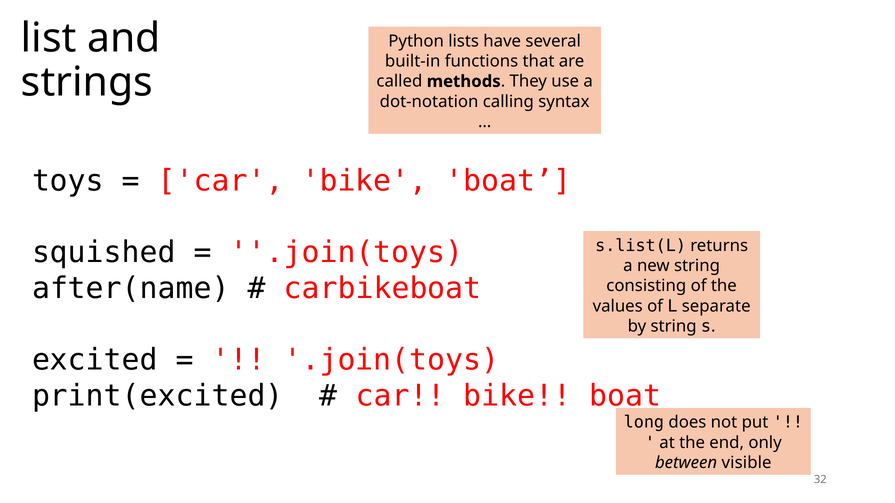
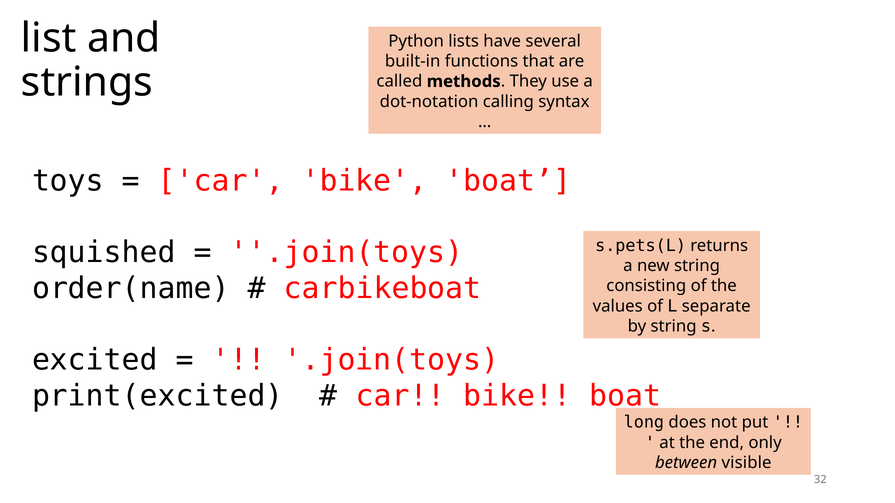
s.list(L: s.list(L -> s.pets(L (641, 246)
after(name: after(name -> order(name (131, 289)
